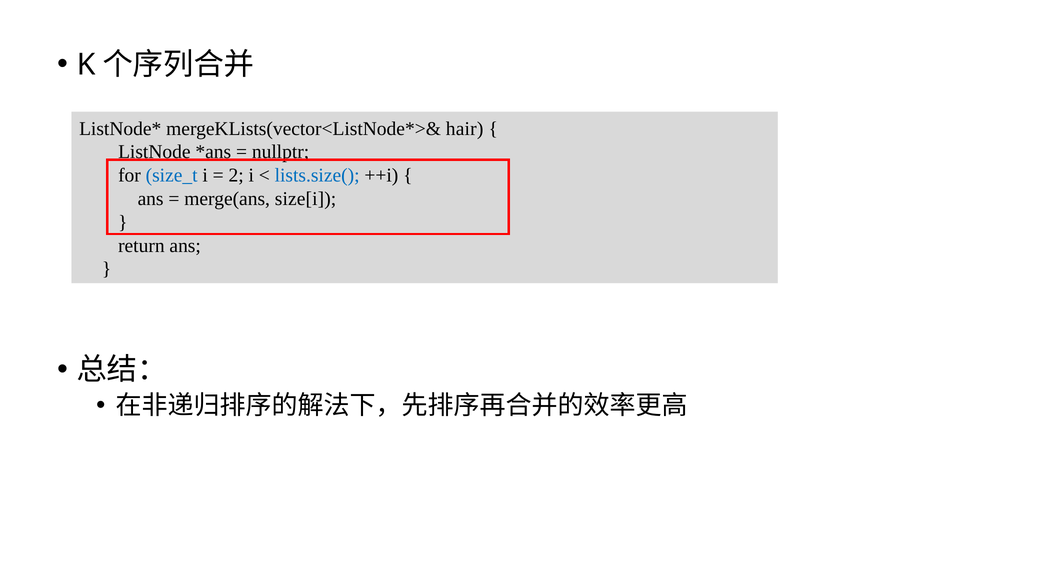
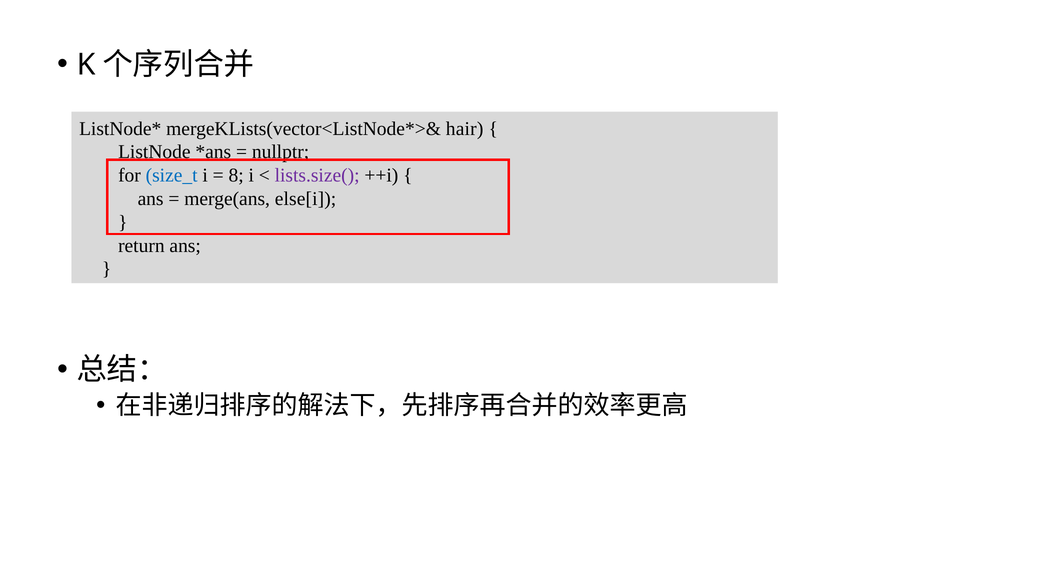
2: 2 -> 8 (236, 175)
lists.size( colour: blue -> purple (317, 175)
size[i: size[i -> else[i (306, 199)
